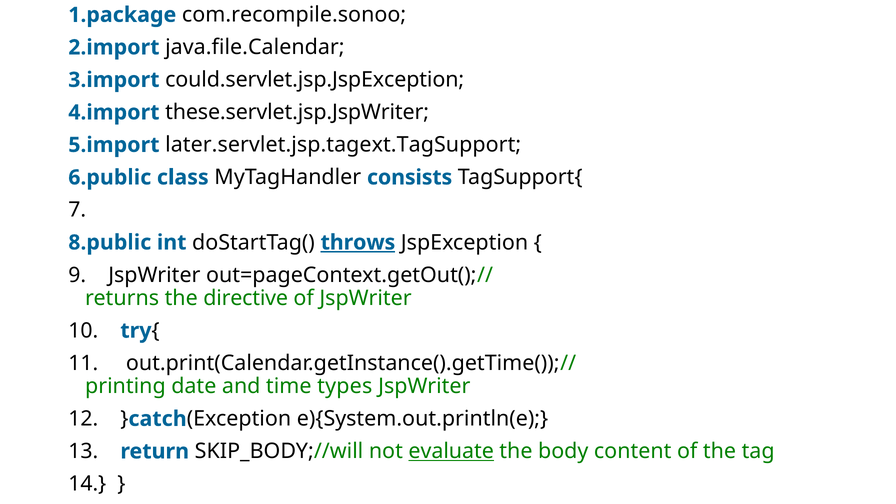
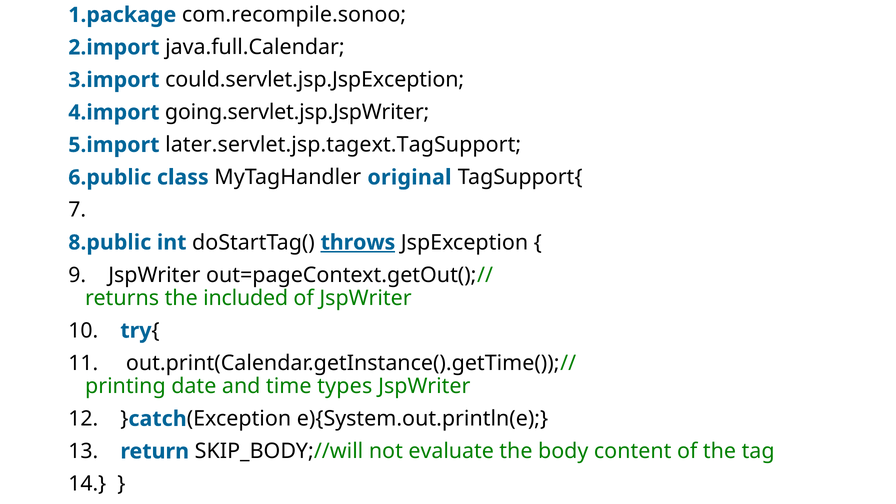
java.file.Calendar: java.file.Calendar -> java.full.Calendar (255, 47)
these.servlet.jsp.JspWriter: these.servlet.jsp.JspWriter -> going.servlet.jsp.JspWriter (297, 112)
consists: consists -> original (409, 177)
directive: directive -> included (246, 298)
evaluate underline: present -> none (451, 451)
